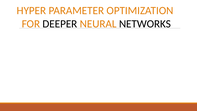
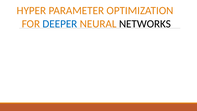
DEEPER colour: black -> blue (60, 24)
